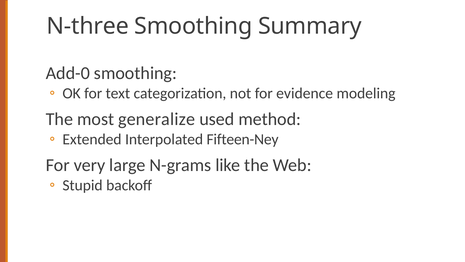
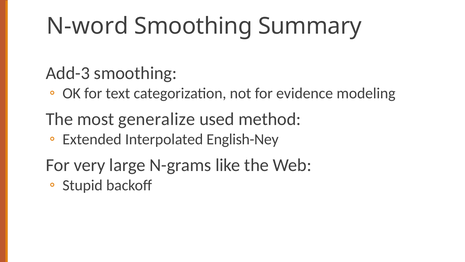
N-three: N-three -> N-word (88, 26)
Add-0: Add-0 -> Add-3 (68, 73)
Fifteen-Ney: Fifteen-Ney -> English-Ney (243, 139)
